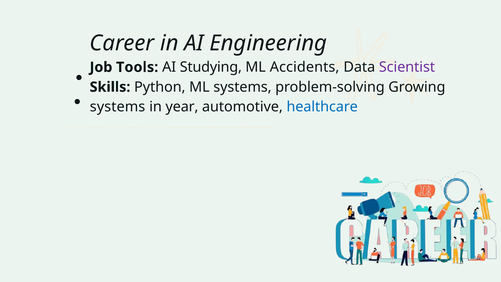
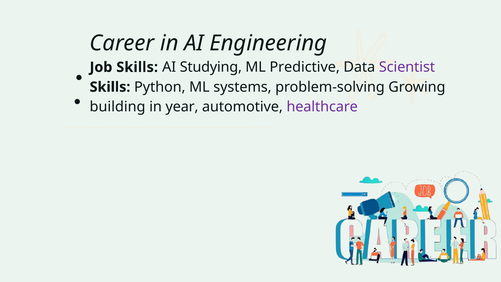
Job Tools: Tools -> Skills (137, 67)
Accidents: Accidents -> Predictive (305, 67)
systems: systems -> building (118, 107)
healthcare colour: blue -> purple (322, 107)
